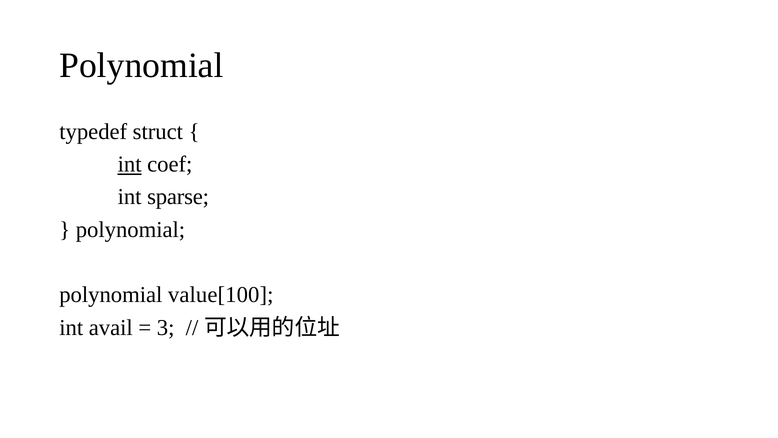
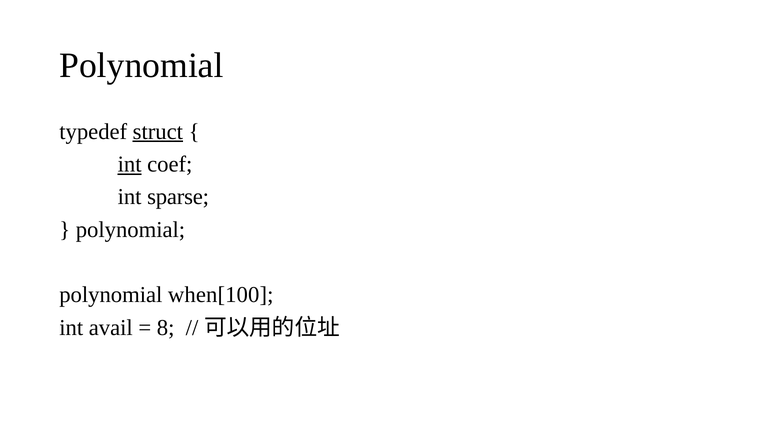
struct underline: none -> present (158, 132)
value[100: value[100 -> when[100 (221, 295)
3: 3 -> 8 (166, 327)
